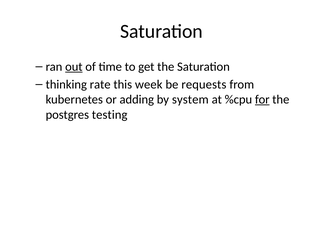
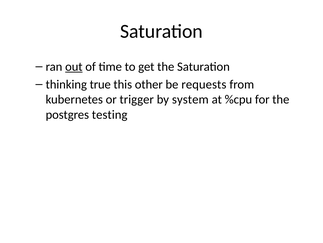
rate: rate -> true (100, 84)
week: week -> other (149, 84)
adding: adding -> trigger (137, 99)
for underline: present -> none (262, 99)
